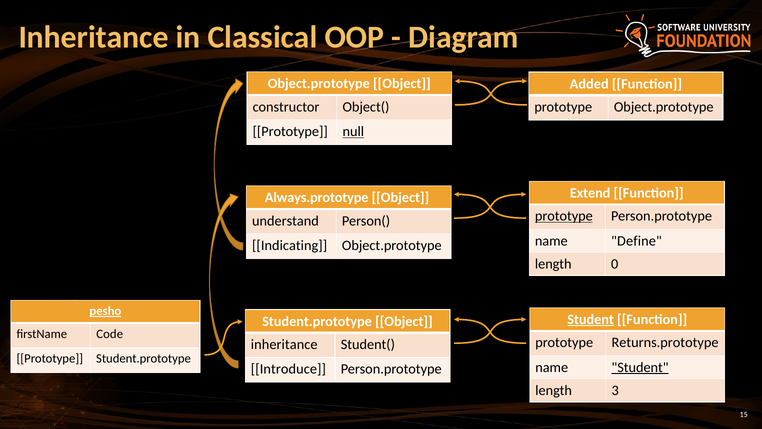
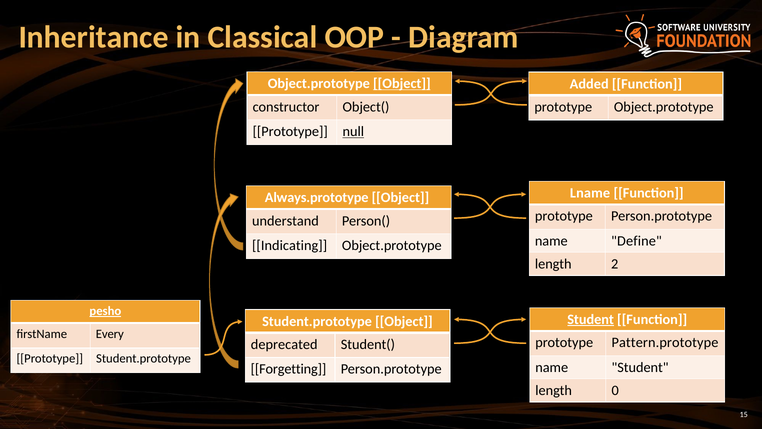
Object underline: none -> present (402, 84)
Extend: Extend -> Lname (590, 193)
prototype underline: present -> none (564, 216)
0: 0 -> 2 (615, 264)
Code: Code -> Every (110, 334)
Returns.prototype: Returns.prototype -> Pattern.prototype (665, 342)
inheritance: inheritance -> deprecated (284, 344)
Student underline: present -> none (640, 367)
Introduce: Introduce -> Forgetting (289, 369)
3: 3 -> 0 (615, 390)
